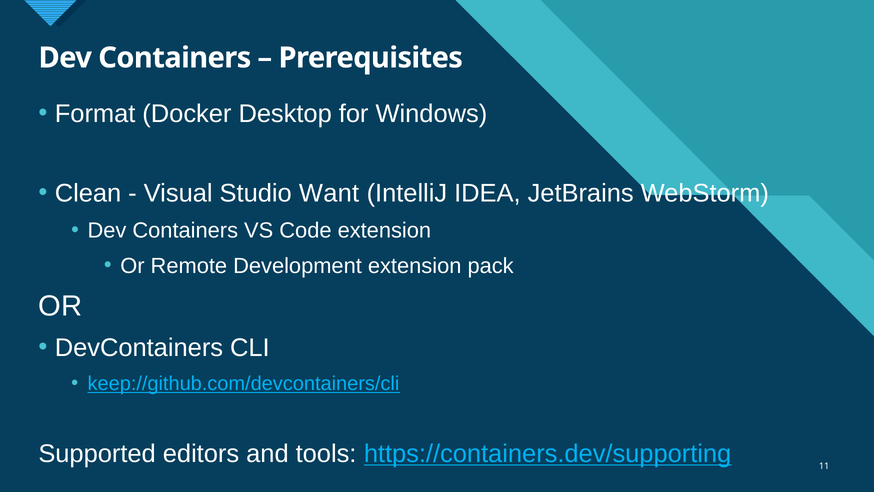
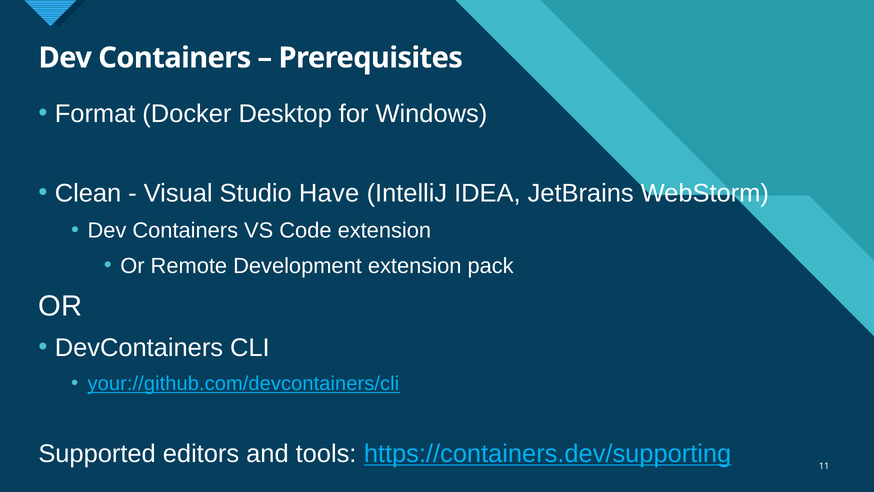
Want: Want -> Have (329, 193)
keep://github.com/devcontainers/cli: keep://github.com/devcontainers/cli -> your://github.com/devcontainers/cli (243, 384)
